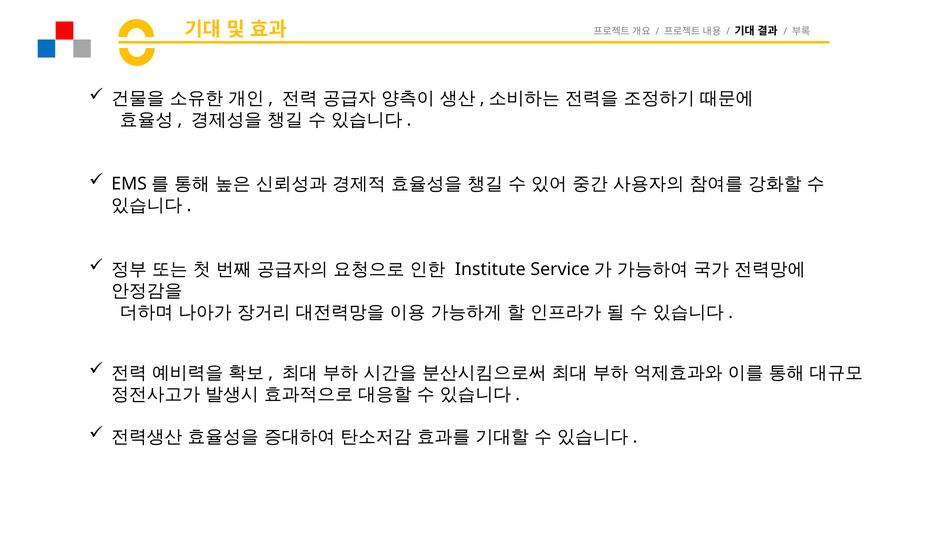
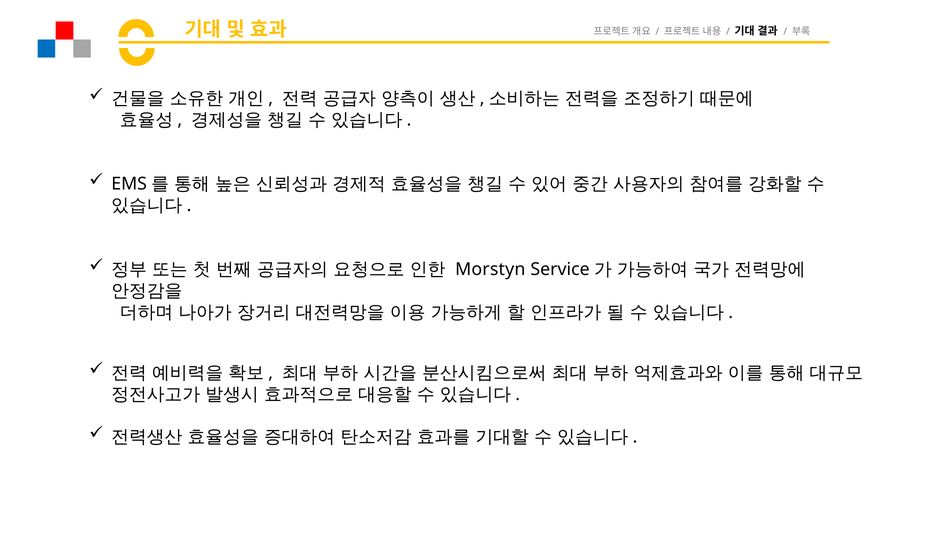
Institute: Institute -> Morstyn (490, 269)
